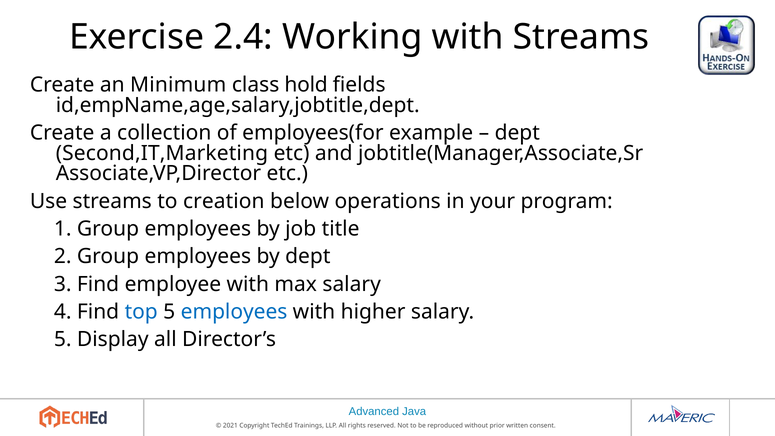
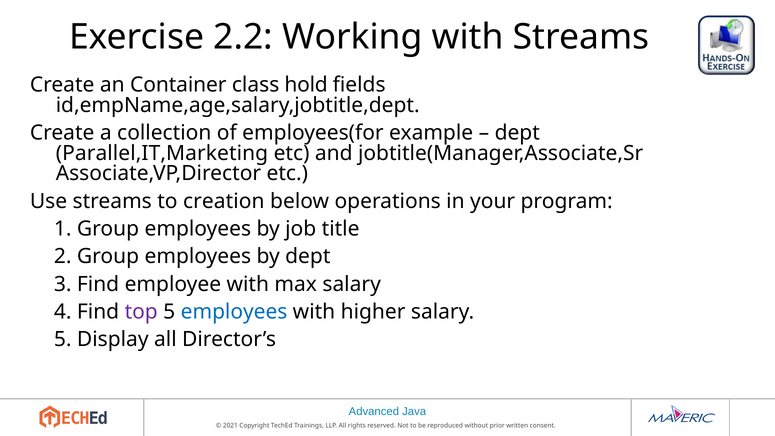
2.4: 2.4 -> 2.2 (243, 37)
Minimum: Minimum -> Container (178, 85)
Second,IT,Marketing: Second,IT,Marketing -> Parallel,IT,Marketing (162, 153)
top colour: blue -> purple (141, 312)
